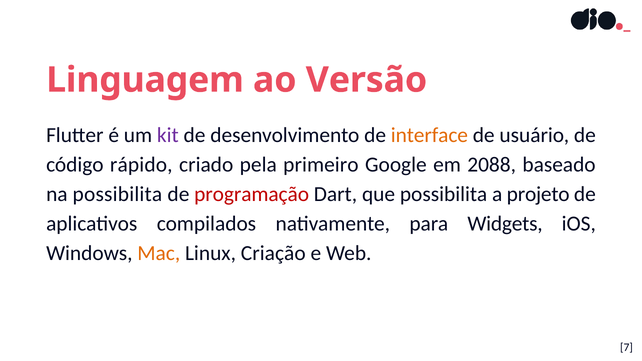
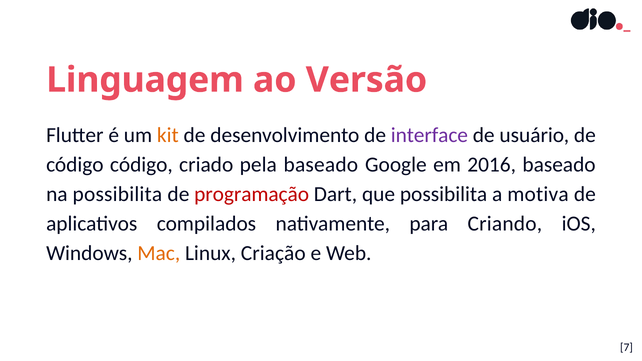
kit colour: purple -> orange (168, 135)
interface colour: orange -> purple (429, 135)
código rápido: rápido -> código (141, 165)
pela primeiro: primeiro -> baseado (321, 165)
2088: 2088 -> 2016 (492, 165)
projeto: projeto -> motiva (538, 194)
Widgets: Widgets -> Criando (505, 224)
